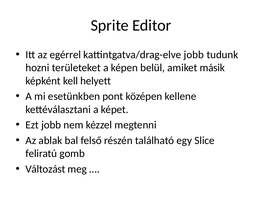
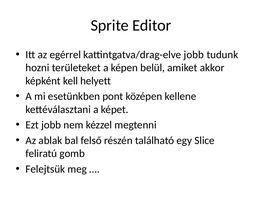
másik: másik -> akkor (212, 68)
Változást: Változást -> Felejtsük (45, 169)
